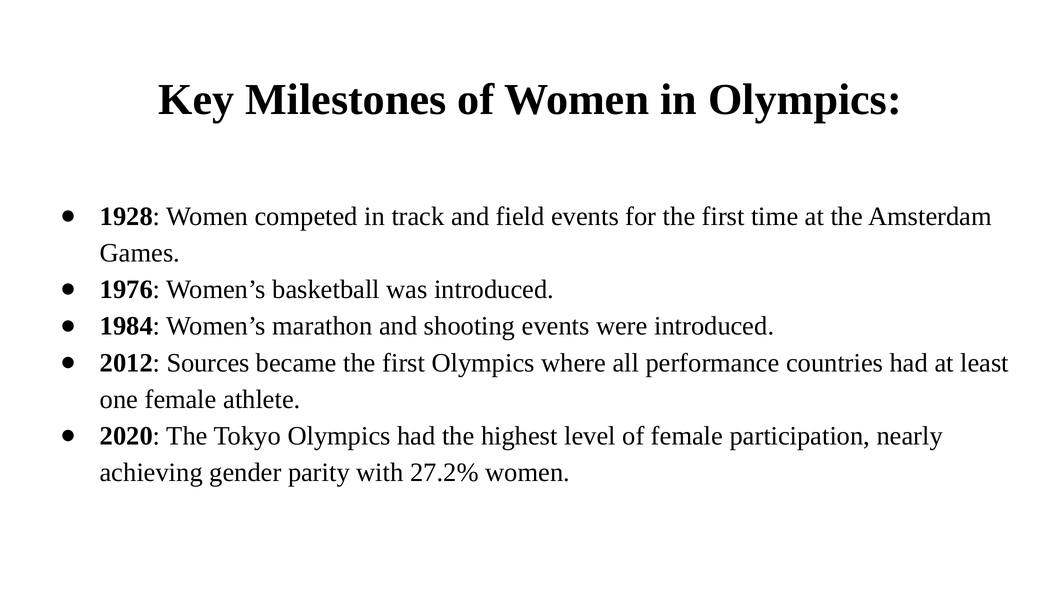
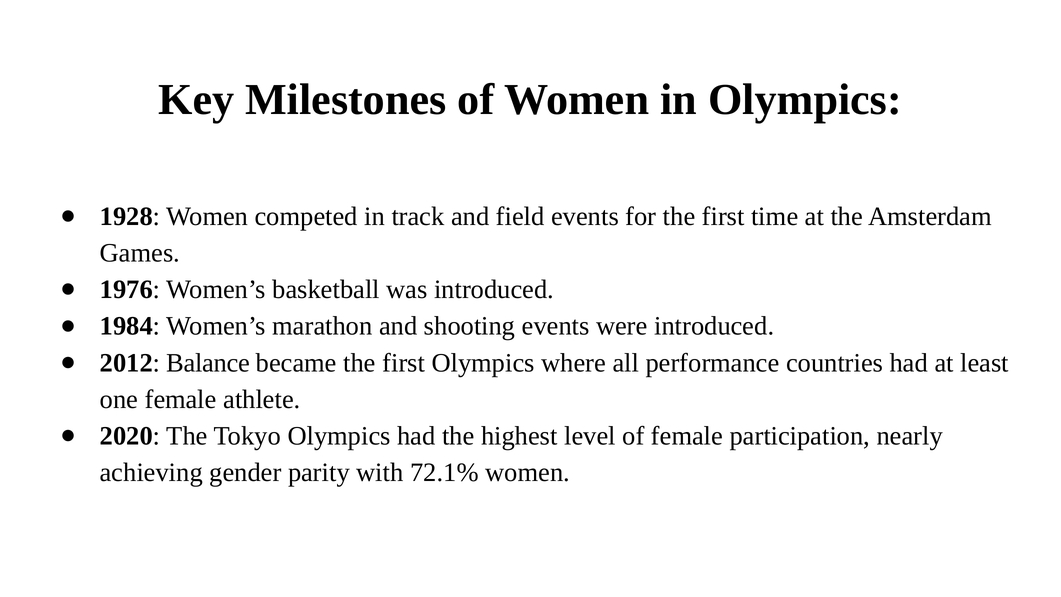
Sources: Sources -> Balance (208, 363)
27.2%: 27.2% -> 72.1% (444, 472)
